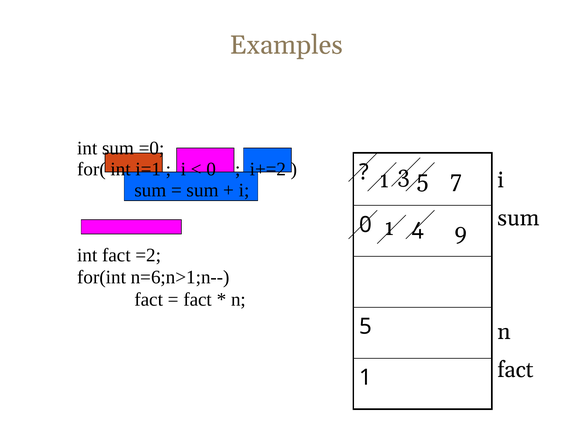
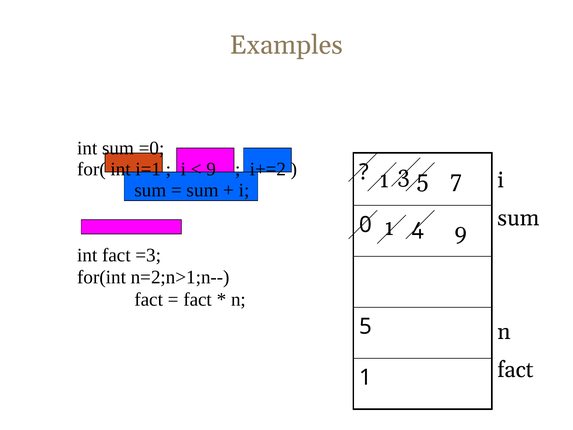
0: 0 -> 9 (211, 169)
=2: =2 -> =3 (148, 255)
n=6;n>1;n--: n=6;n>1;n-- -> n=2;n>1;n-- (180, 277)
